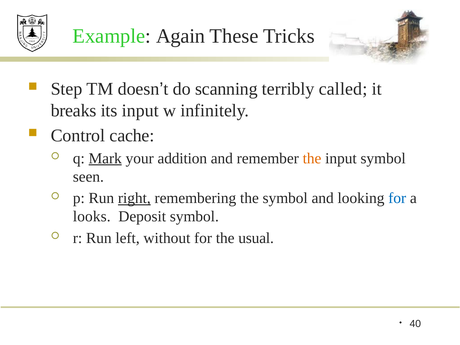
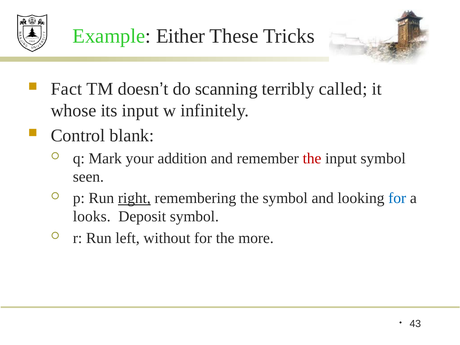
Again: Again -> Either (181, 36)
Step: Step -> Fact (66, 89)
breaks: breaks -> whose (73, 110)
cache: cache -> blank (132, 136)
Mark underline: present -> none (105, 158)
the colour: orange -> red (312, 158)
usual: usual -> more (256, 238)
40: 40 -> 43 (415, 324)
